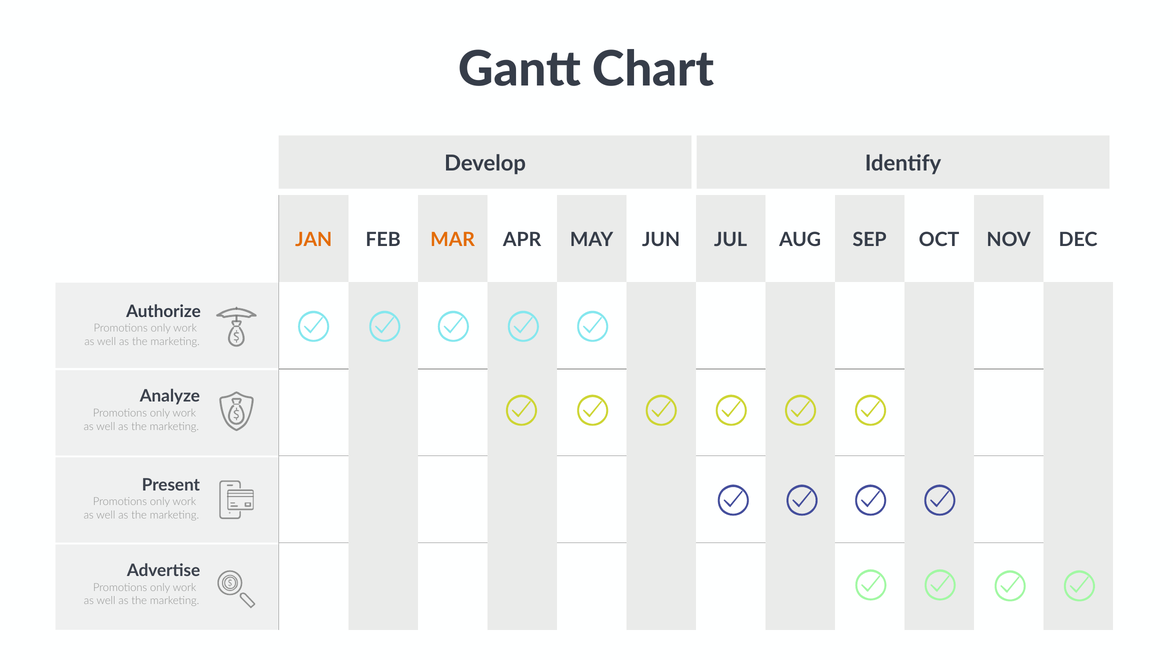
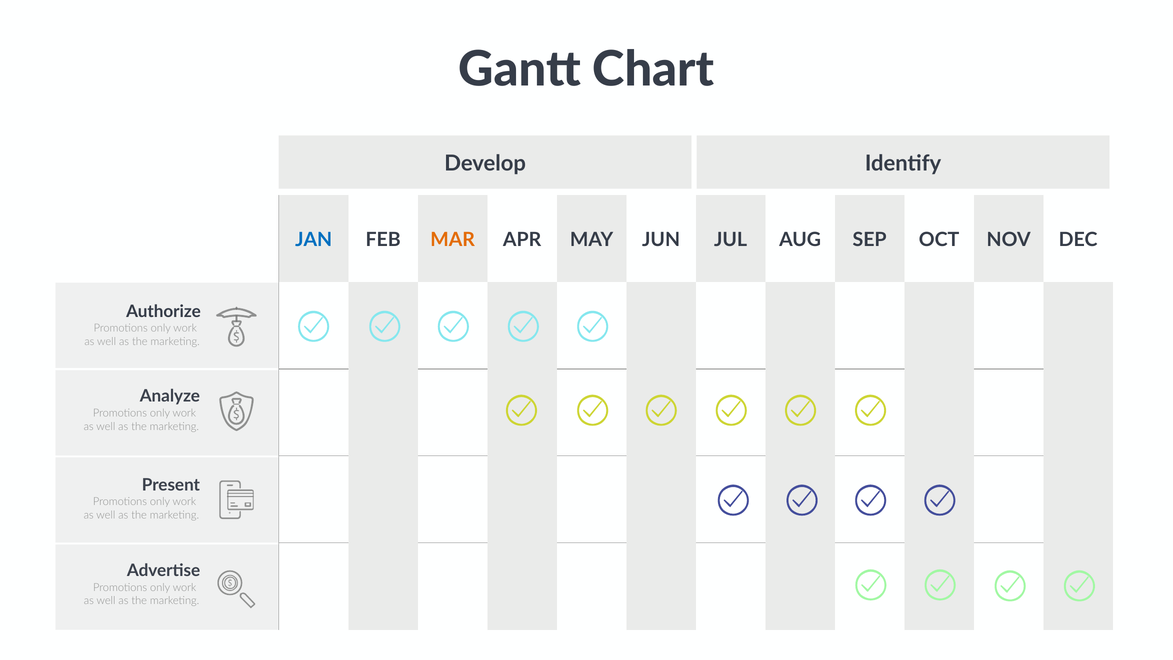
JAN colour: orange -> blue (314, 240)
